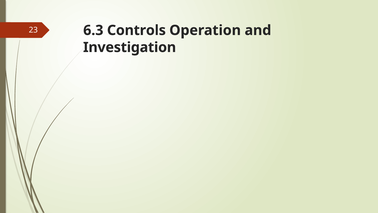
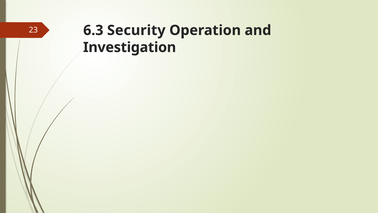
Controls: Controls -> Security (136, 30)
